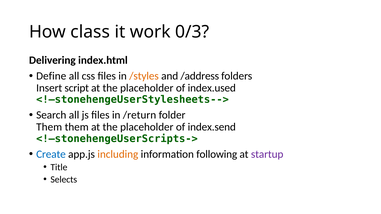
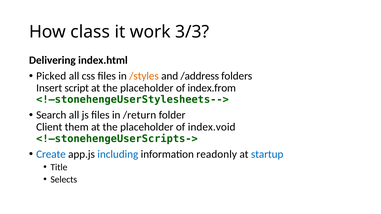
0/3: 0/3 -> 3/3 (192, 32)
Define: Define -> Picked (51, 76)
index.used: index.used -> index.from (212, 88)
Them: Them -> Client (49, 127)
index.send: index.send -> index.void (212, 127)
including colour: orange -> blue (118, 154)
following: following -> readonly (217, 154)
startup colour: purple -> blue (267, 154)
